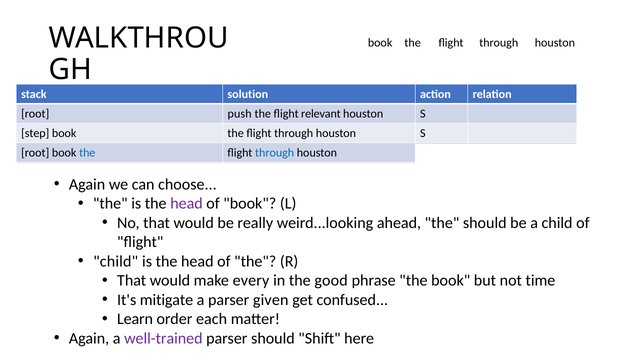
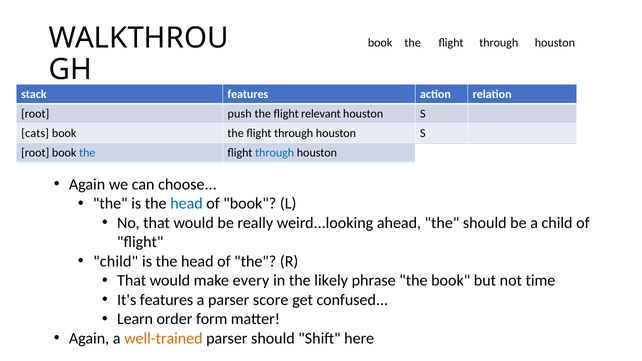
stack solution: solution -> features (248, 94)
step: step -> cats (35, 133)
head colour: purple -> blue (187, 204)
good: good -> likely (331, 281)
It's mitigate: mitigate -> features (167, 300)
given: given -> score (271, 300)
each: each -> form (212, 319)
well-trained colour: purple -> orange (163, 339)
